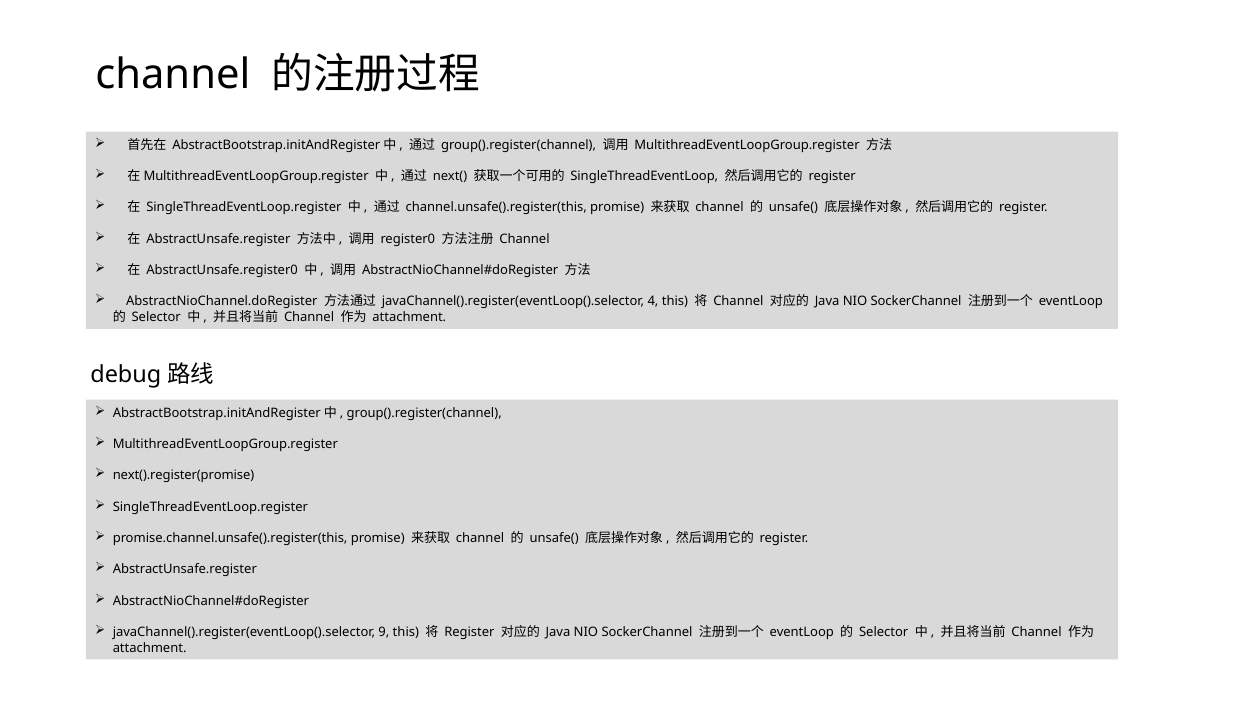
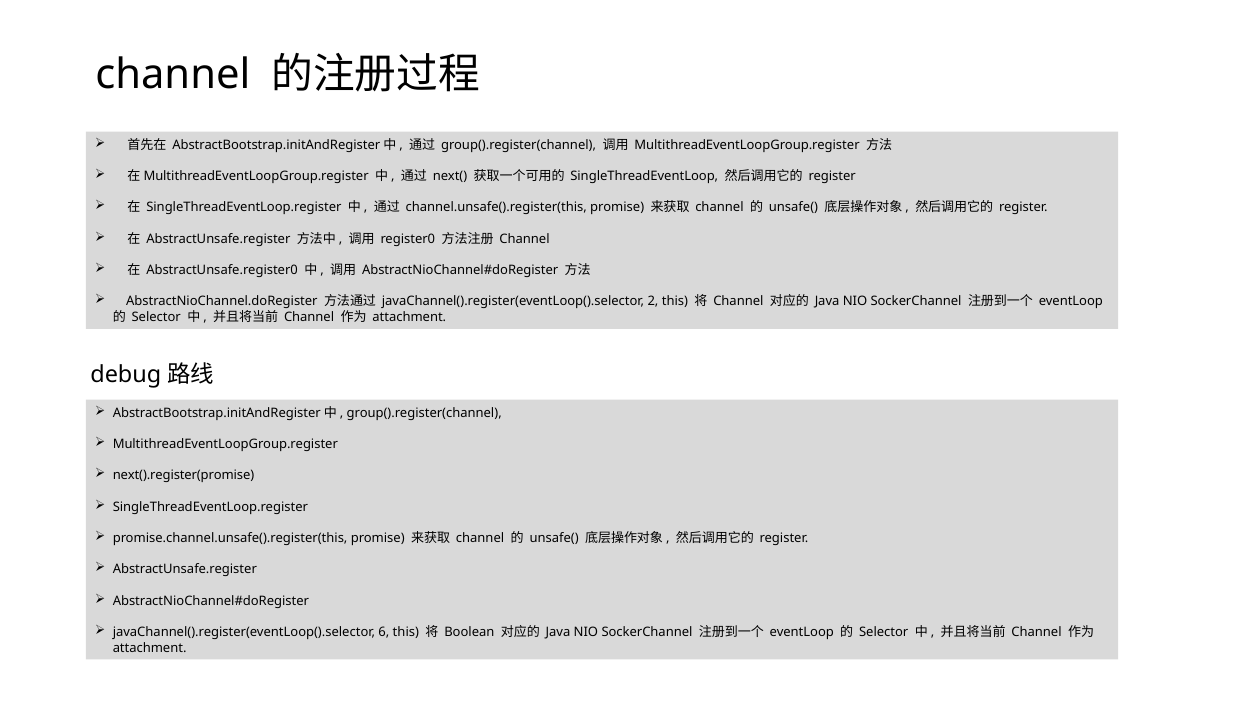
4: 4 -> 2 (653, 302)
9: 9 -> 6 (384, 632)
Register: Register -> Boolean (469, 632)
